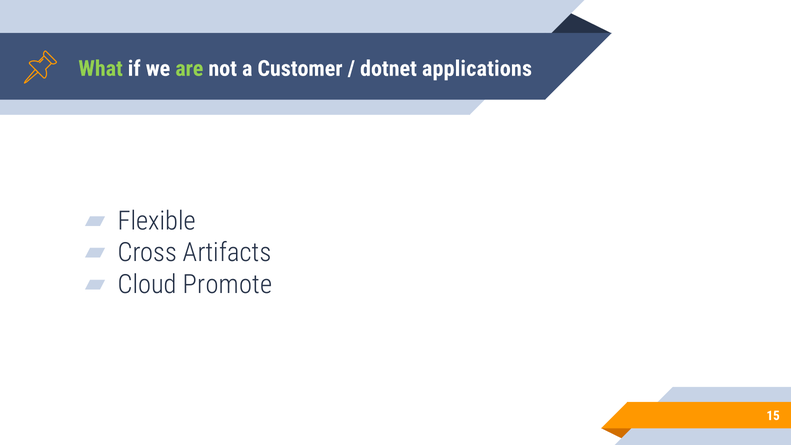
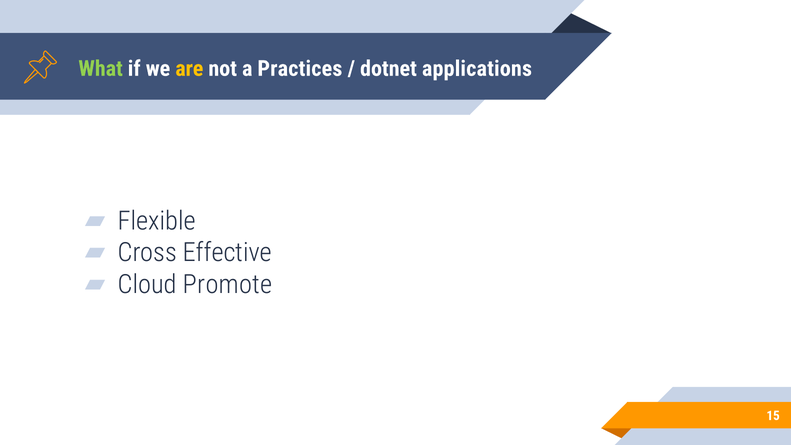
are colour: light green -> yellow (189, 69)
Customer: Customer -> Practices (300, 69)
Artifacts: Artifacts -> Effective (227, 253)
